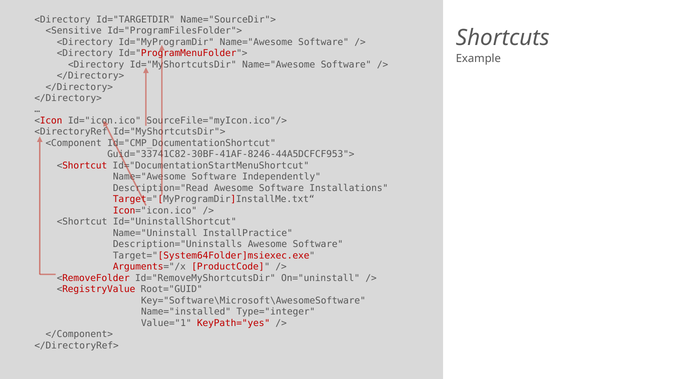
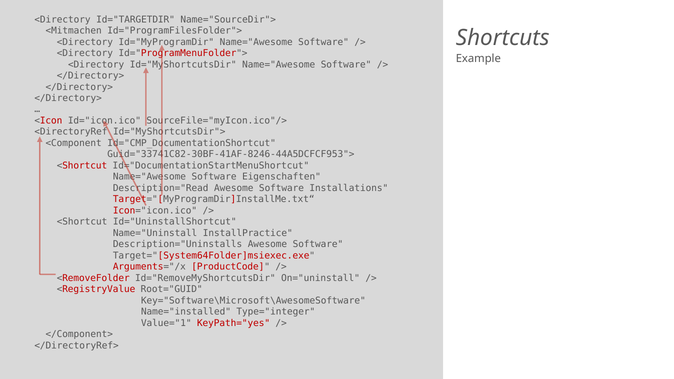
<Sensitive: <Sensitive -> <Mitmachen (74, 31)
Independently: Independently -> Eigenschaften (281, 177)
